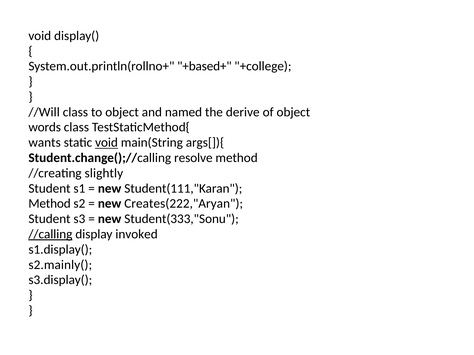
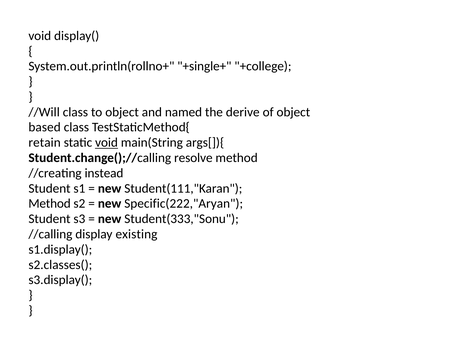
+based+: +based+ -> +single+ (204, 66)
words: words -> based (45, 127)
wants: wants -> retain (45, 143)
slightly: slightly -> instead (104, 173)
Creates(222,"Aryan: Creates(222,"Aryan -> Specific(222,"Aryan (184, 204)
//calling underline: present -> none (50, 234)
invoked: invoked -> existing (136, 234)
s2.mainly(: s2.mainly( -> s2.classes( (60, 265)
